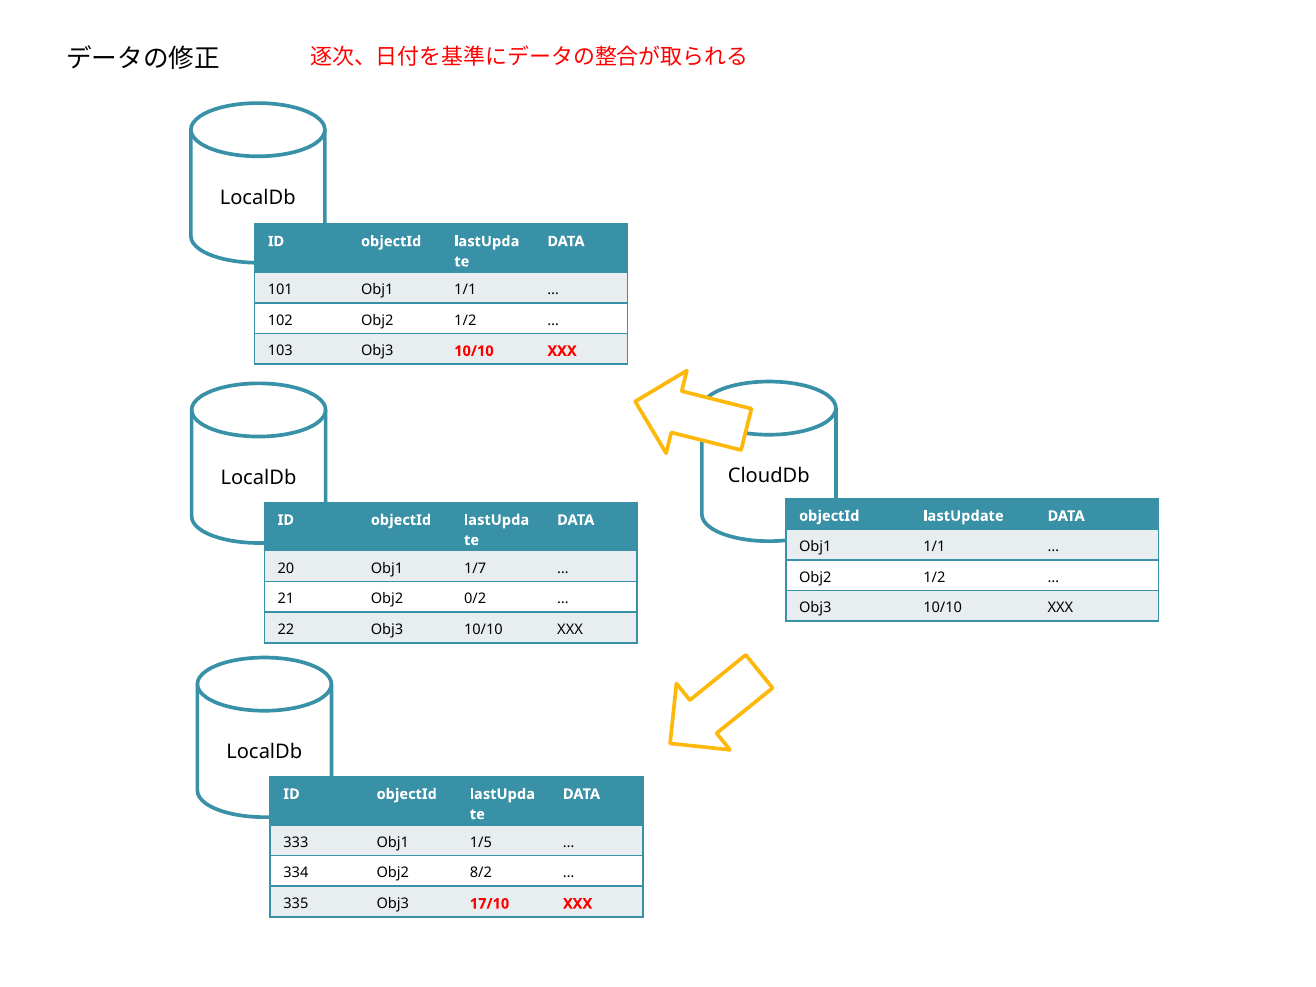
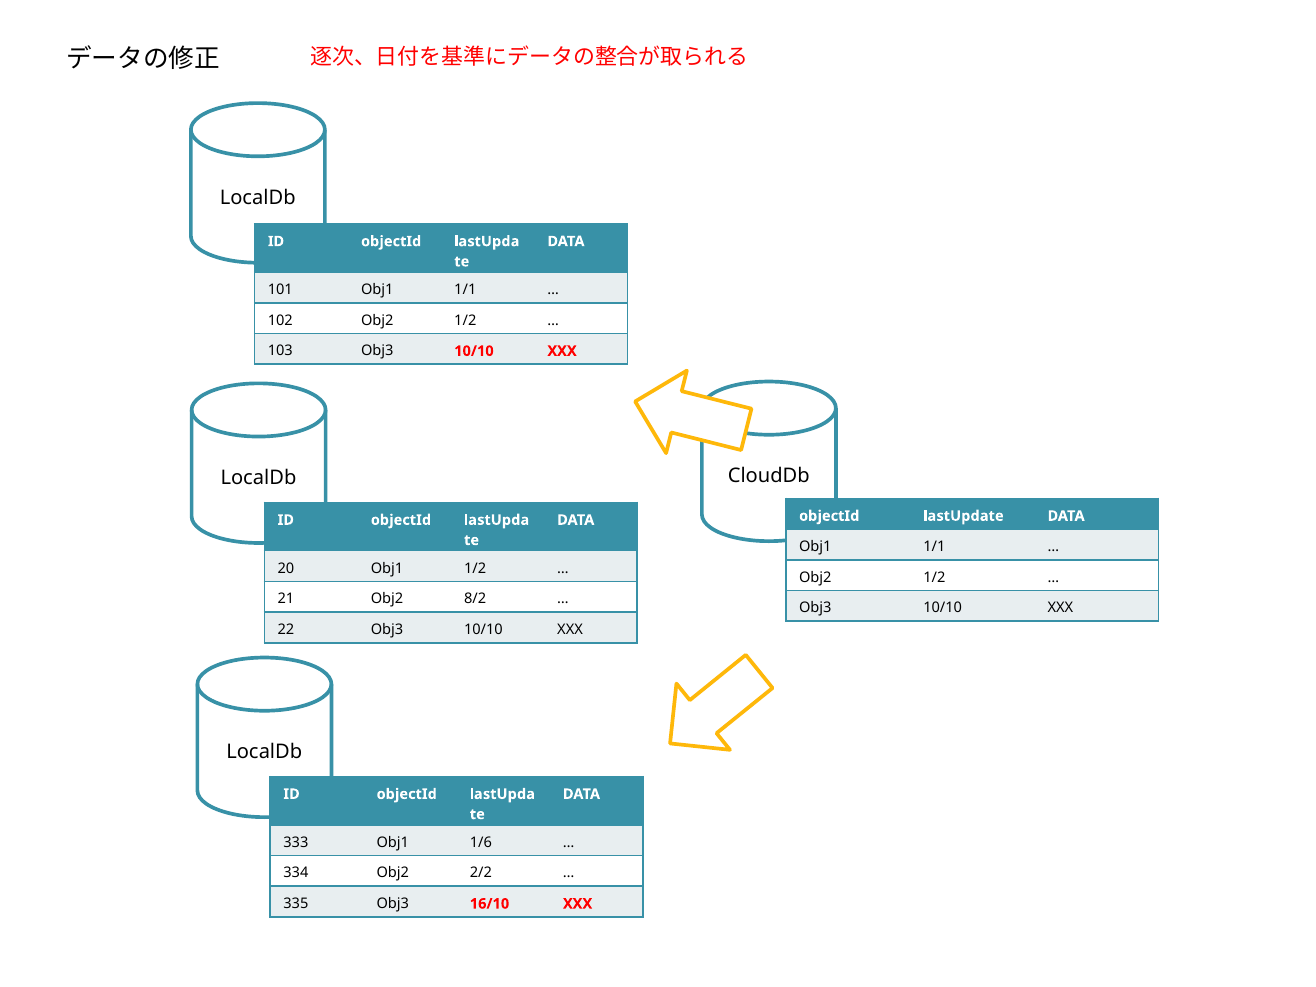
Obj1 1/7: 1/7 -> 1/2 (475, 568)
0/2: 0/2 -> 8/2 (475, 599)
1/5: 1/5 -> 1/6 (481, 842)
8/2: 8/2 -> 2/2 (481, 873)
17/10: 17/10 -> 16/10 (489, 904)
